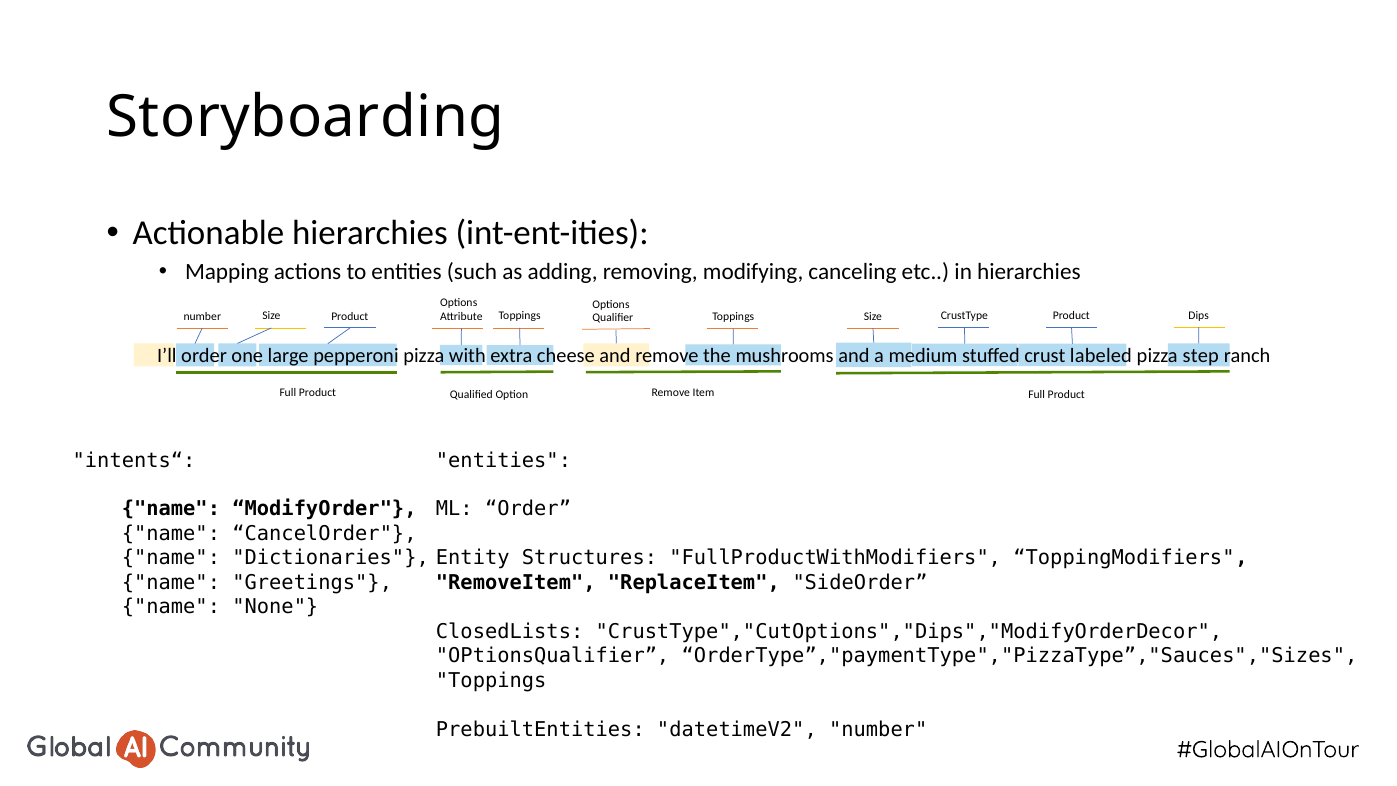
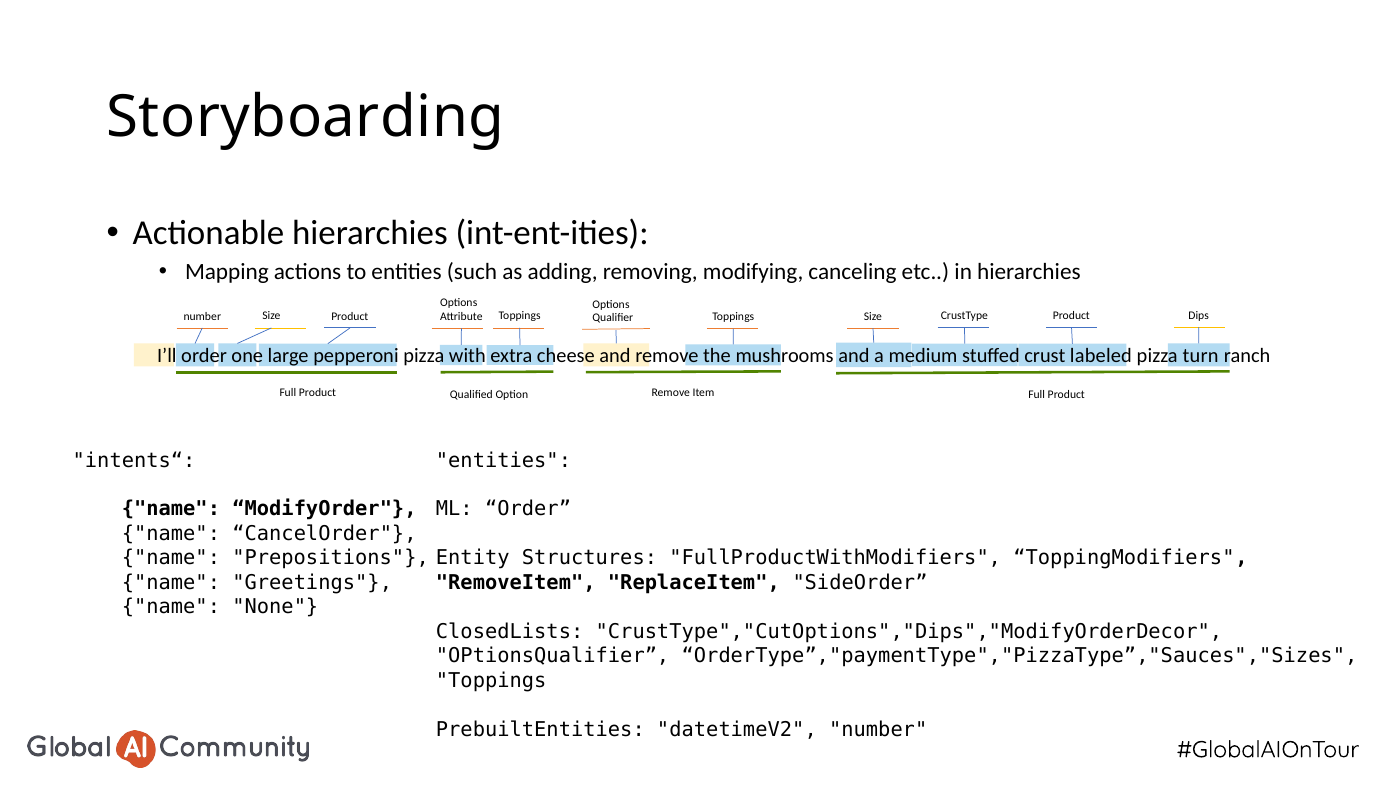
step: step -> turn (1201, 356)
Dictionaries: Dictionaries -> Prepositions (331, 558)
